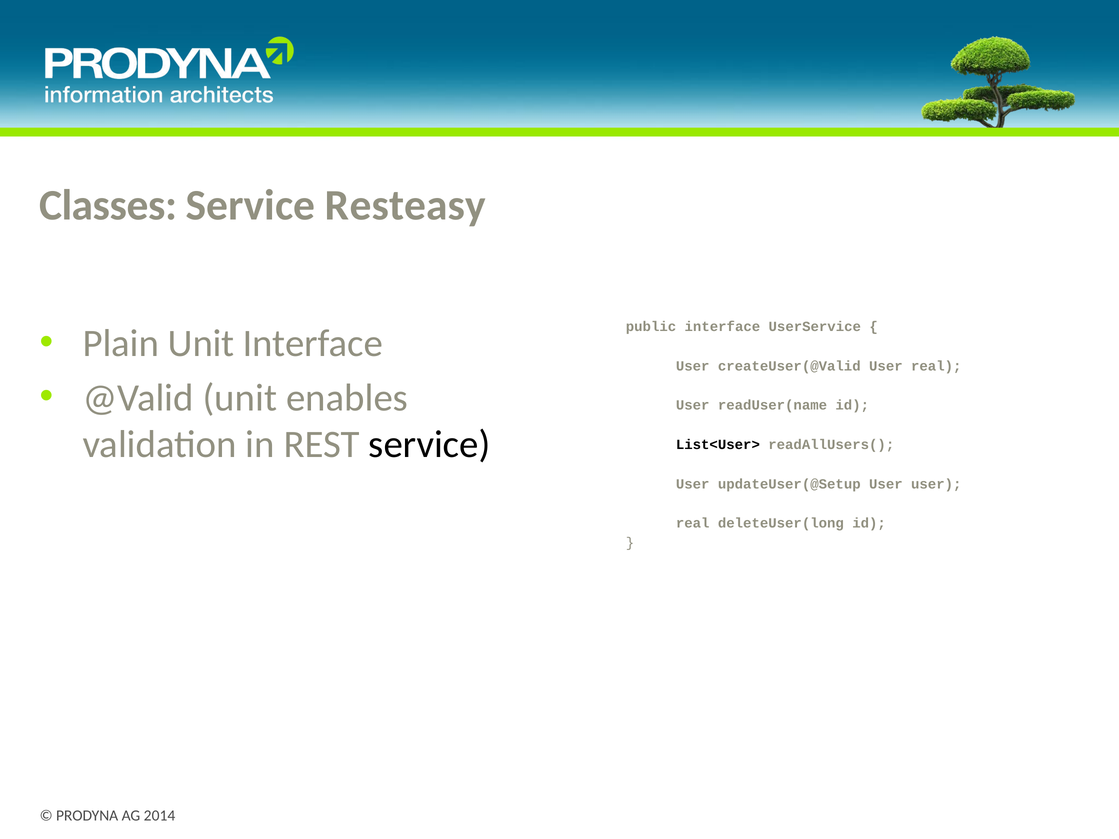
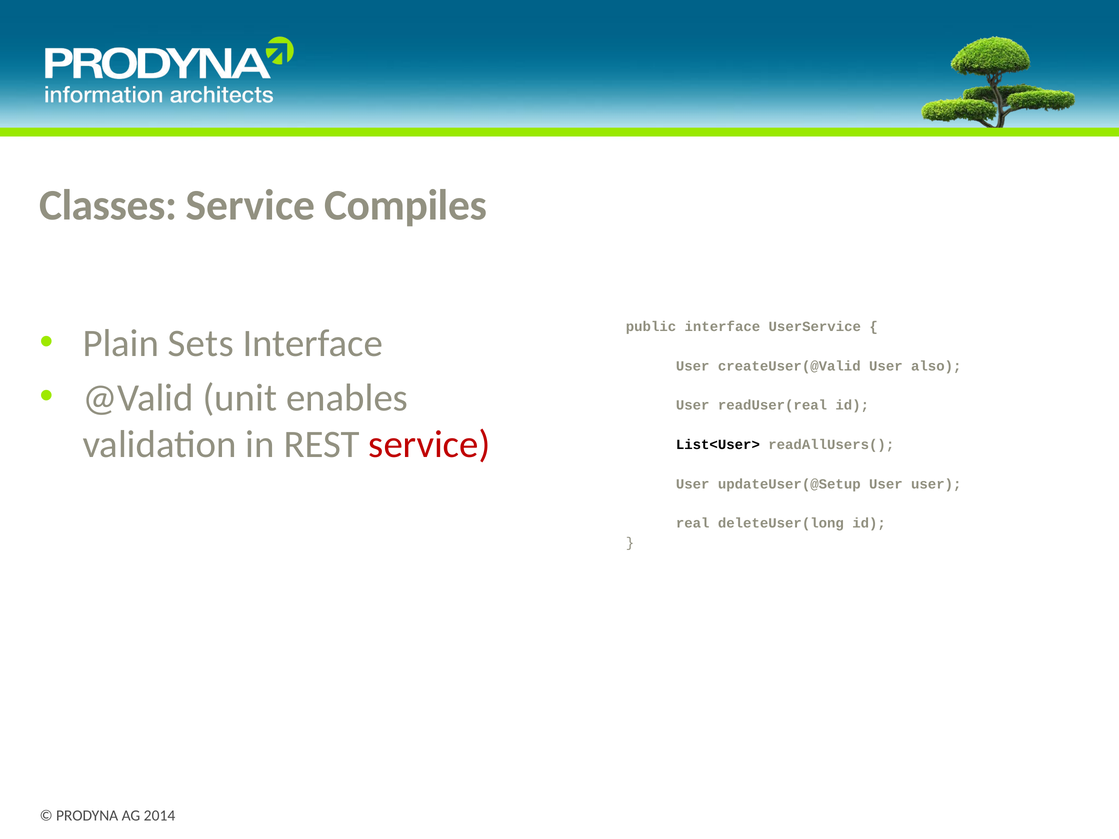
Resteasy: Resteasy -> Compiles (406, 206)
Plain Unit: Unit -> Sets (201, 344)
createUser(@Valid User real: real -> also (936, 366)
readUser(name: readUser(name -> readUser(real (773, 405)
service colour: black -> red (429, 445)
